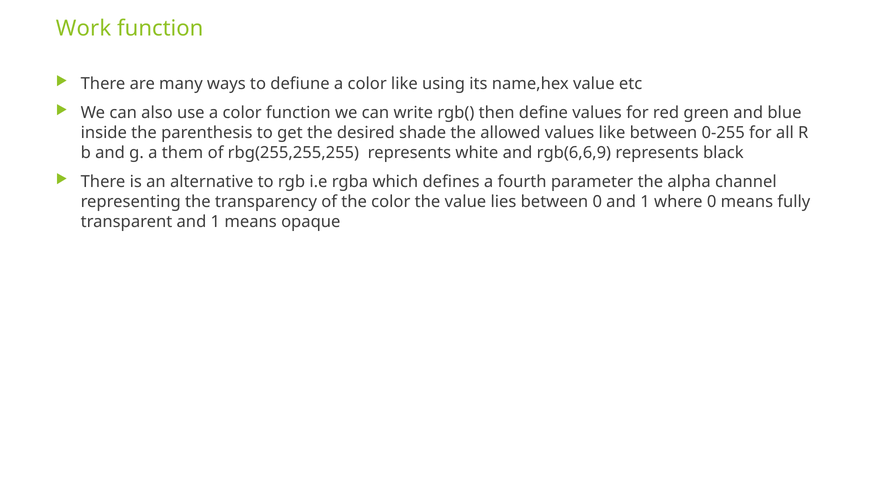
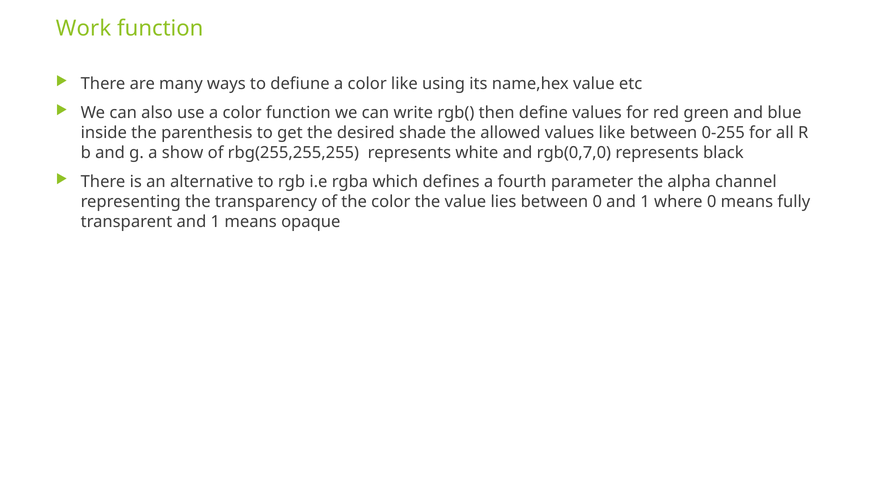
them: them -> show (183, 153)
rgb(6,6,9: rgb(6,6,9 -> rgb(0,7,0 (574, 153)
